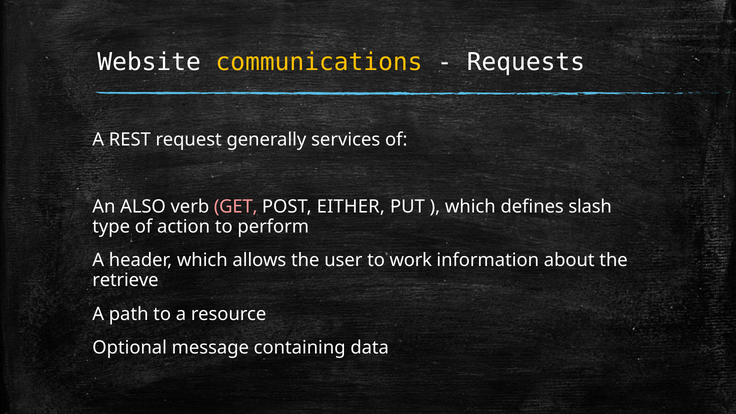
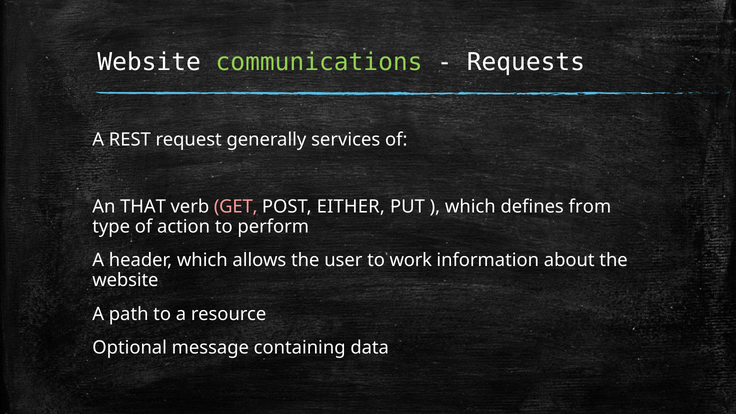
communications colour: yellow -> light green (319, 62)
ALSO: ALSO -> THAT (143, 207)
slash: slash -> from (590, 207)
retrieve: retrieve -> website (125, 280)
